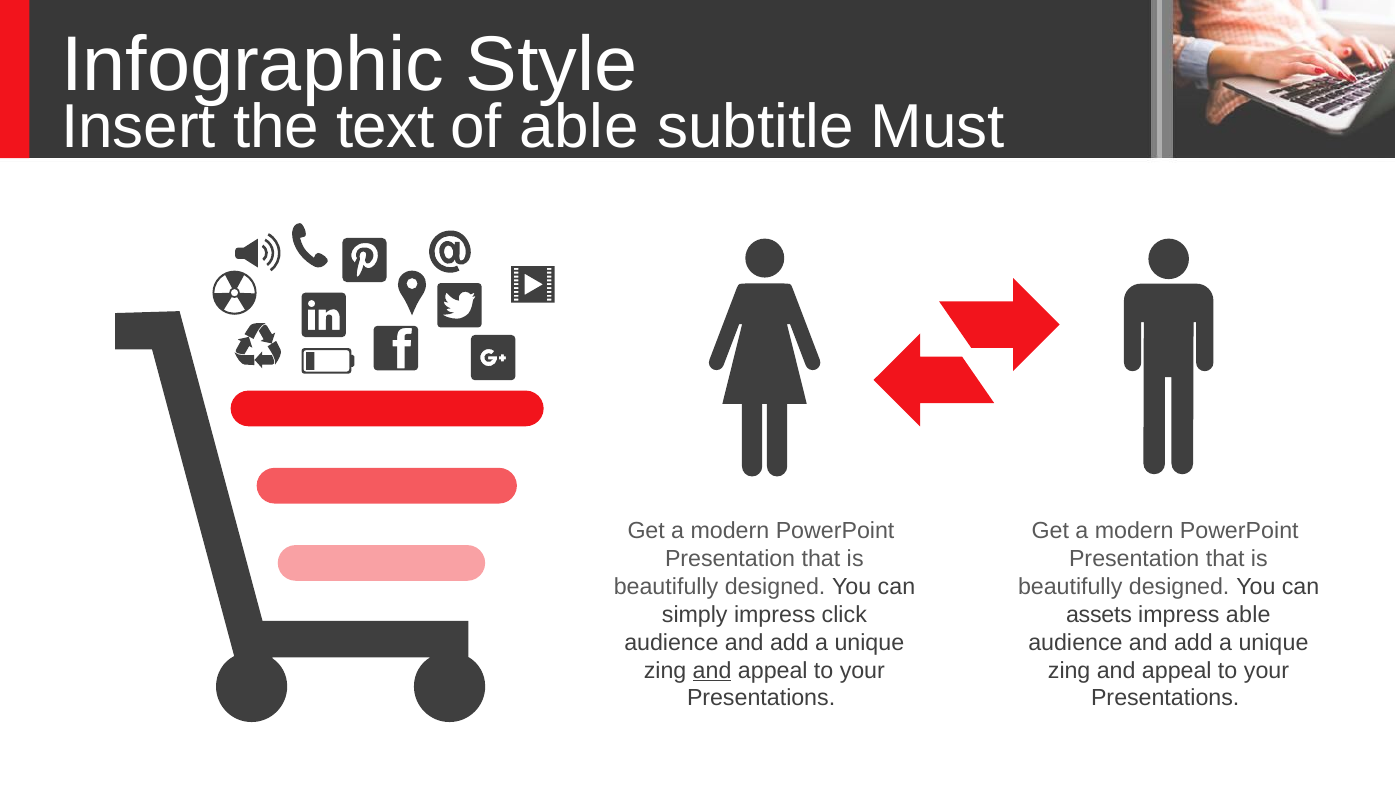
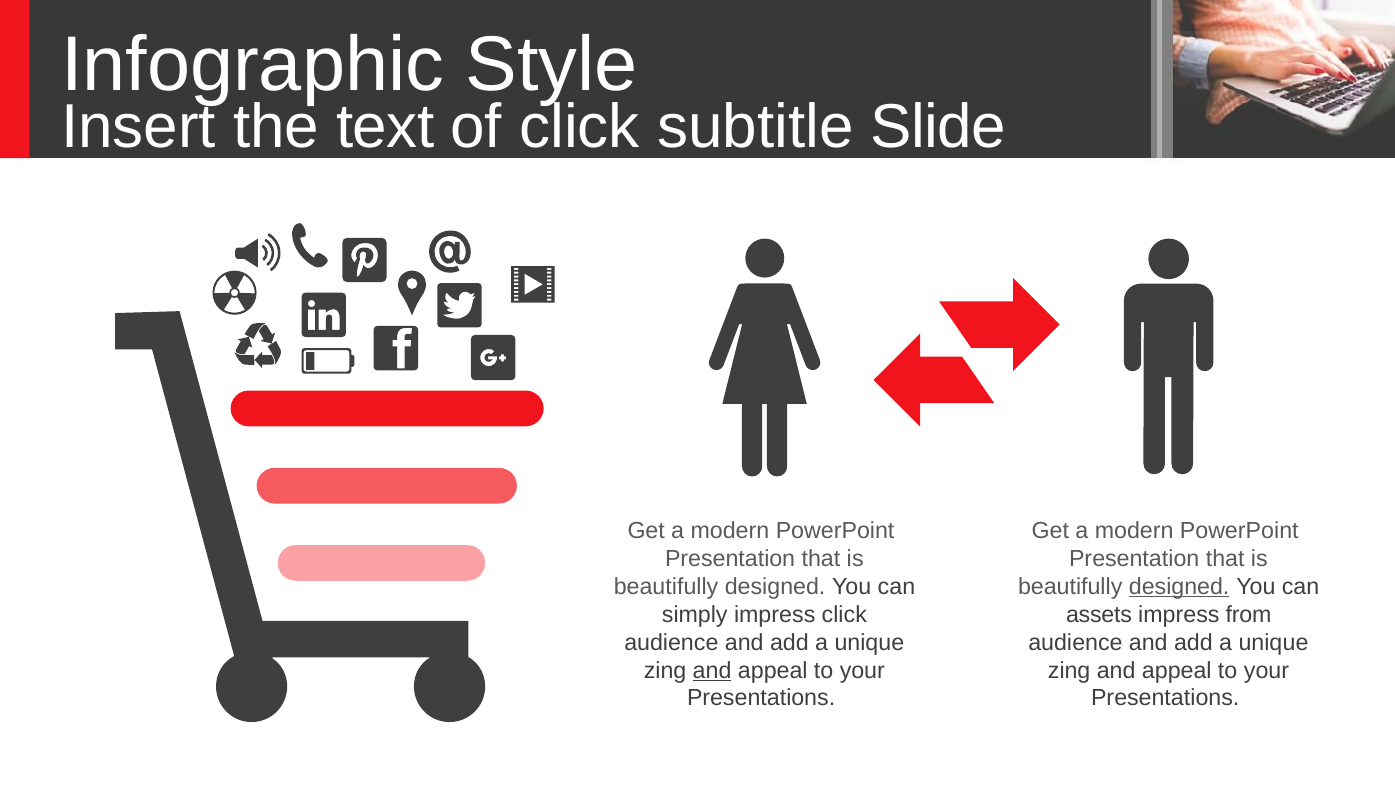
of able: able -> click (580, 127)
Must: Must -> Slide (938, 127)
designed underline: none -> present (1179, 586)
impress able: able -> from (1249, 614)
